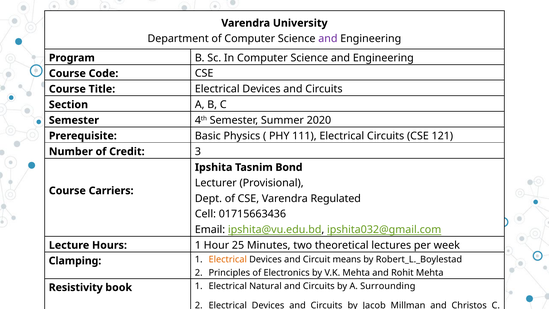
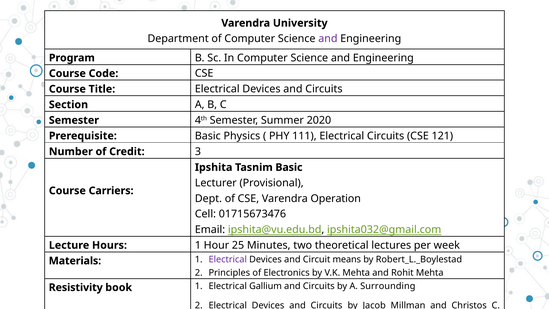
Tasnim Bond: Bond -> Basic (289, 167)
Regulated: Regulated -> Operation (336, 198)
01715663436: 01715663436 -> 01715673476 (252, 214)
Clamping: Clamping -> Materials (75, 261)
Electrical colour: orange -> purple (228, 259)
Natural: Natural -> Gallium (266, 286)
